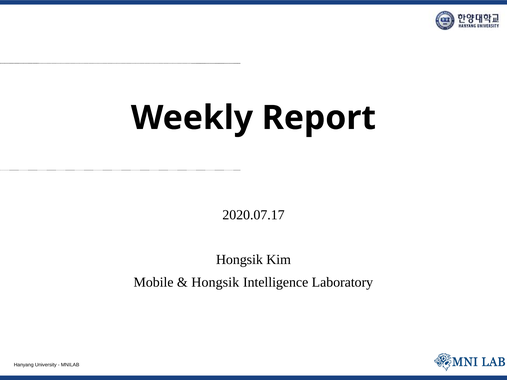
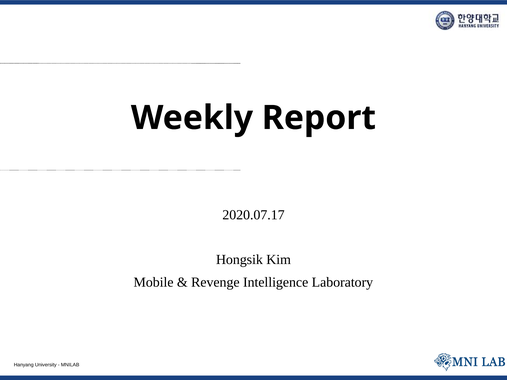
Hongsik: Hongsik -> Revenge (215, 282)
